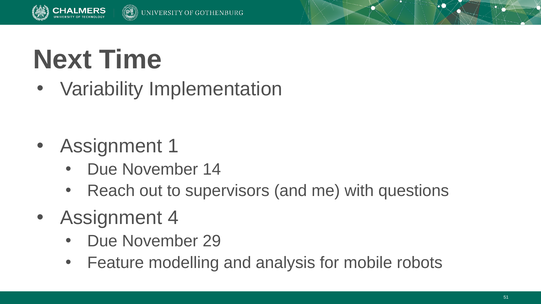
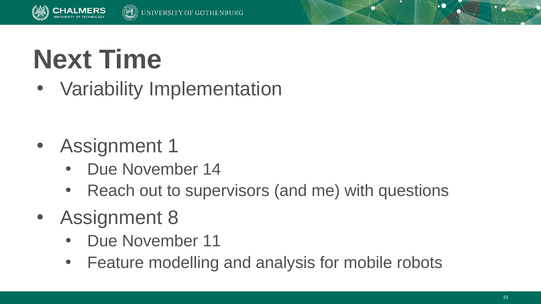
4: 4 -> 8 (173, 218)
29: 29 -> 11 (212, 241)
